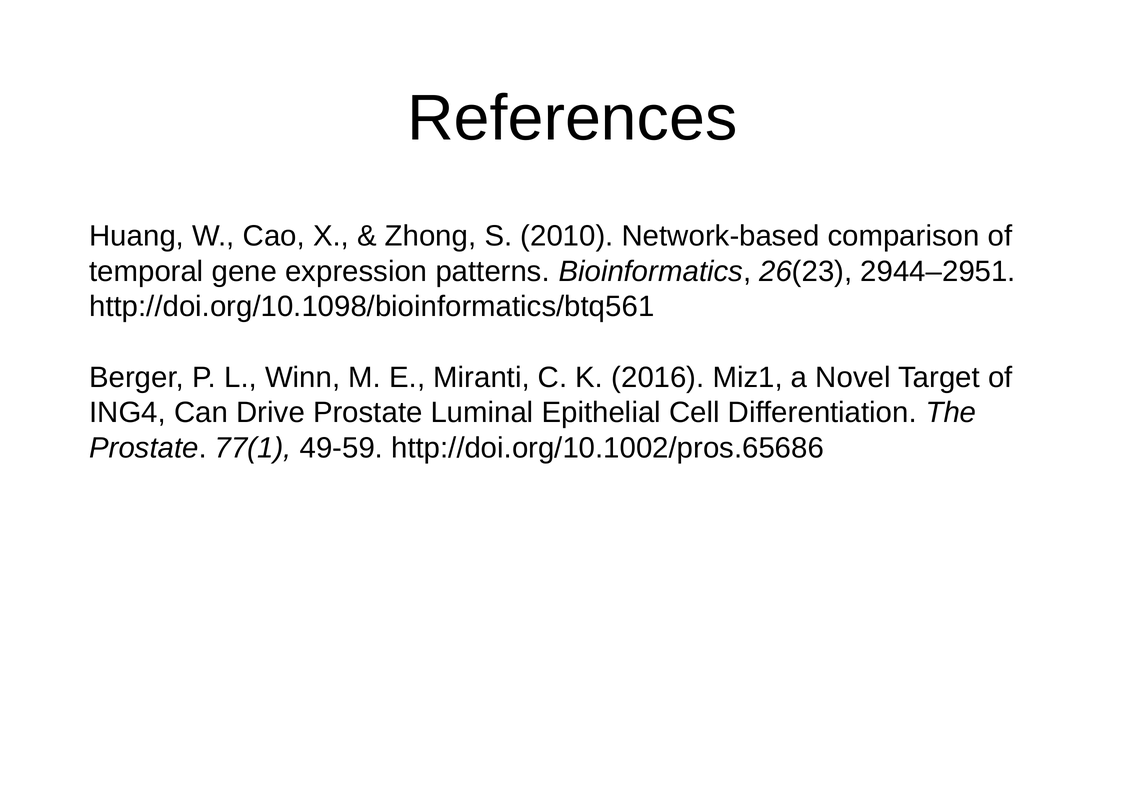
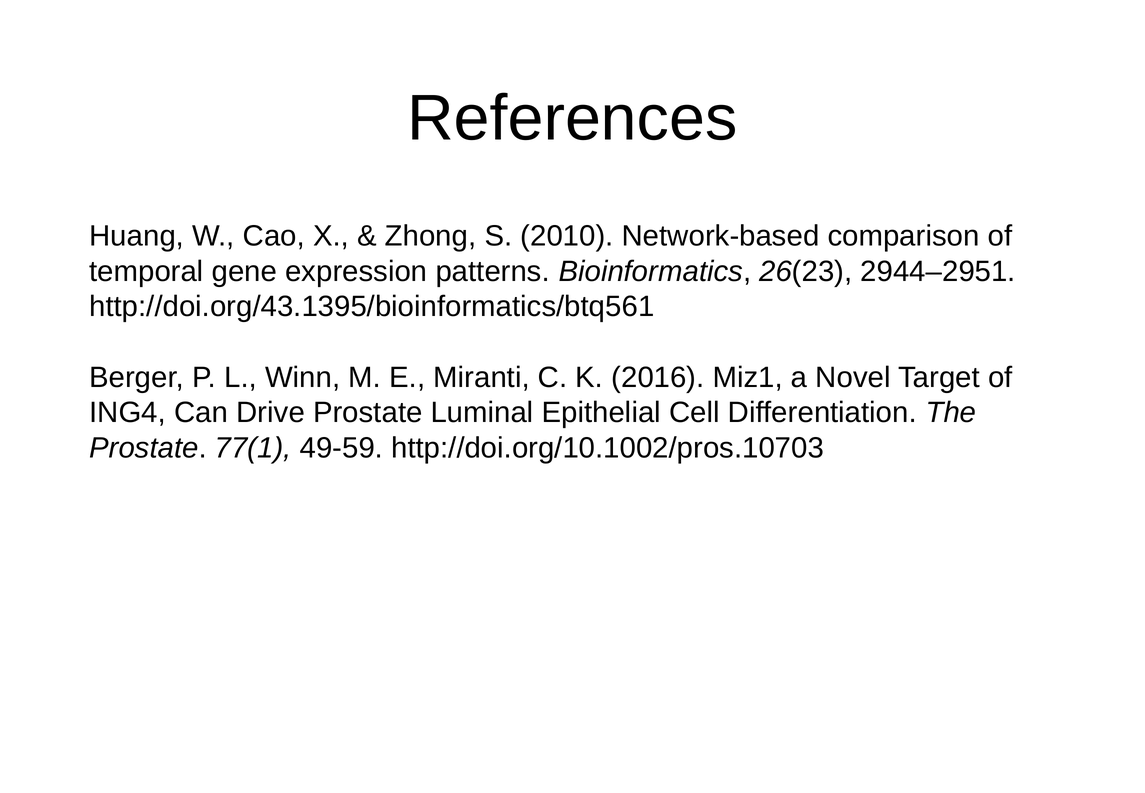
http://doi.org/10.1098/bioinformatics/btq561: http://doi.org/10.1098/bioinformatics/btq561 -> http://doi.org/43.1395/bioinformatics/btq561 (372, 307)
http://doi.org/10.1002/pros.65686: http://doi.org/10.1002/pros.65686 -> http://doi.org/10.1002/pros.10703 (608, 448)
